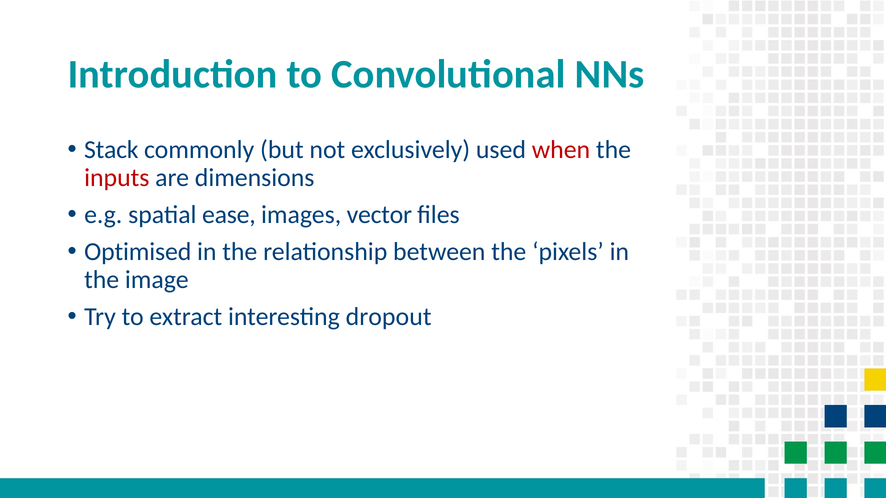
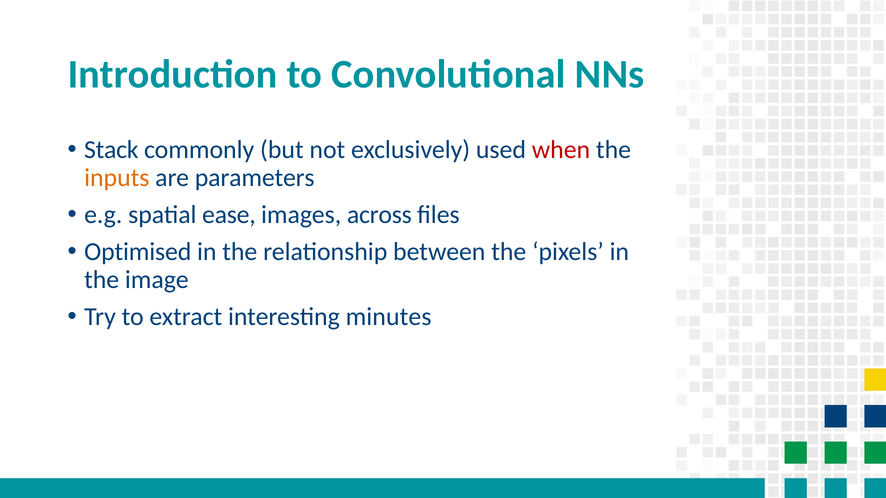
inputs colour: red -> orange (117, 178)
dimensions: dimensions -> parameters (255, 178)
vector: vector -> across (379, 215)
dropout: dropout -> minutes (389, 317)
